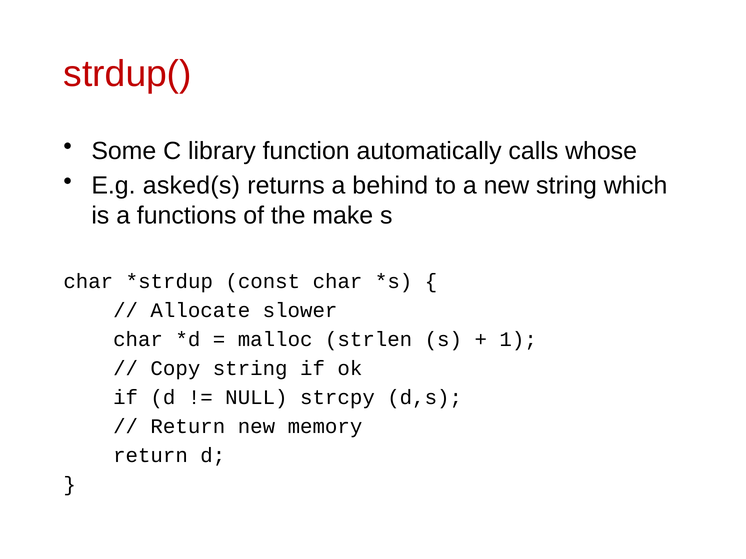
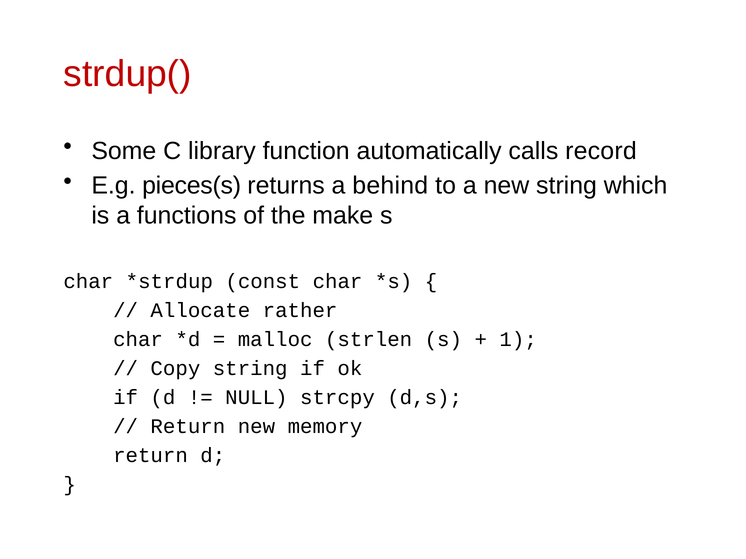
whose: whose -> record (601, 151)
asked(s: asked(s -> pieces(s (192, 186)
slower: slower -> rather (300, 311)
